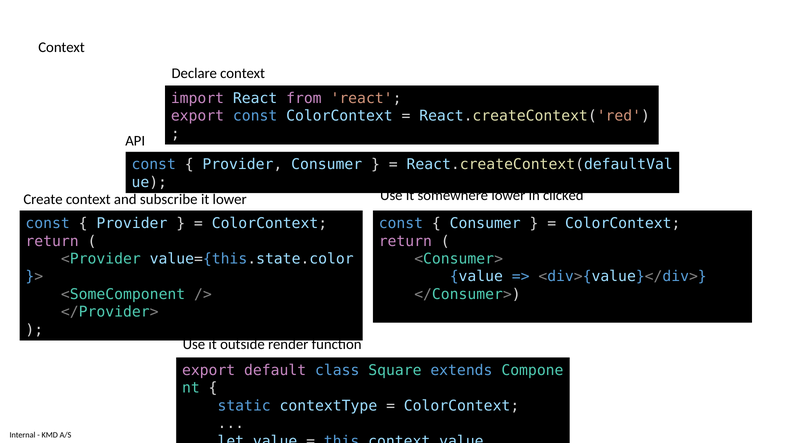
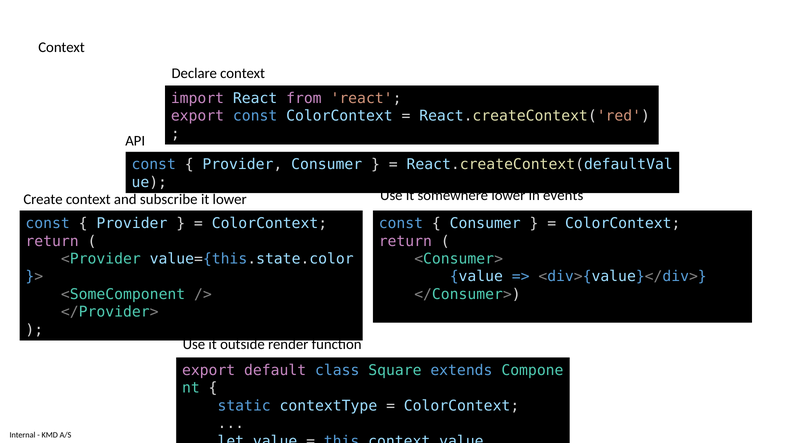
clicked: clicked -> events (563, 195)
